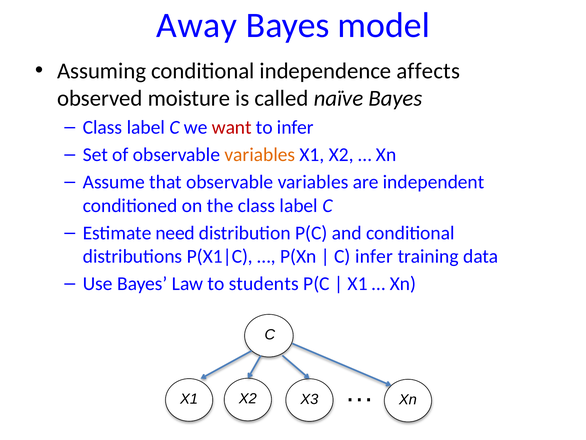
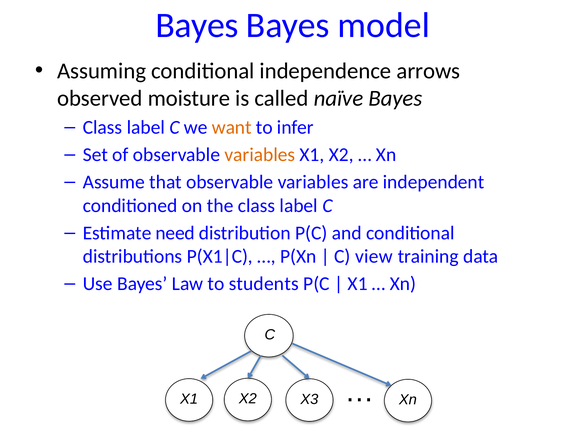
Away: Away -> Bayes (197, 25)
affects: affects -> arrows (428, 71)
want colour: red -> orange (232, 127)
C infer: infer -> view (374, 256)
